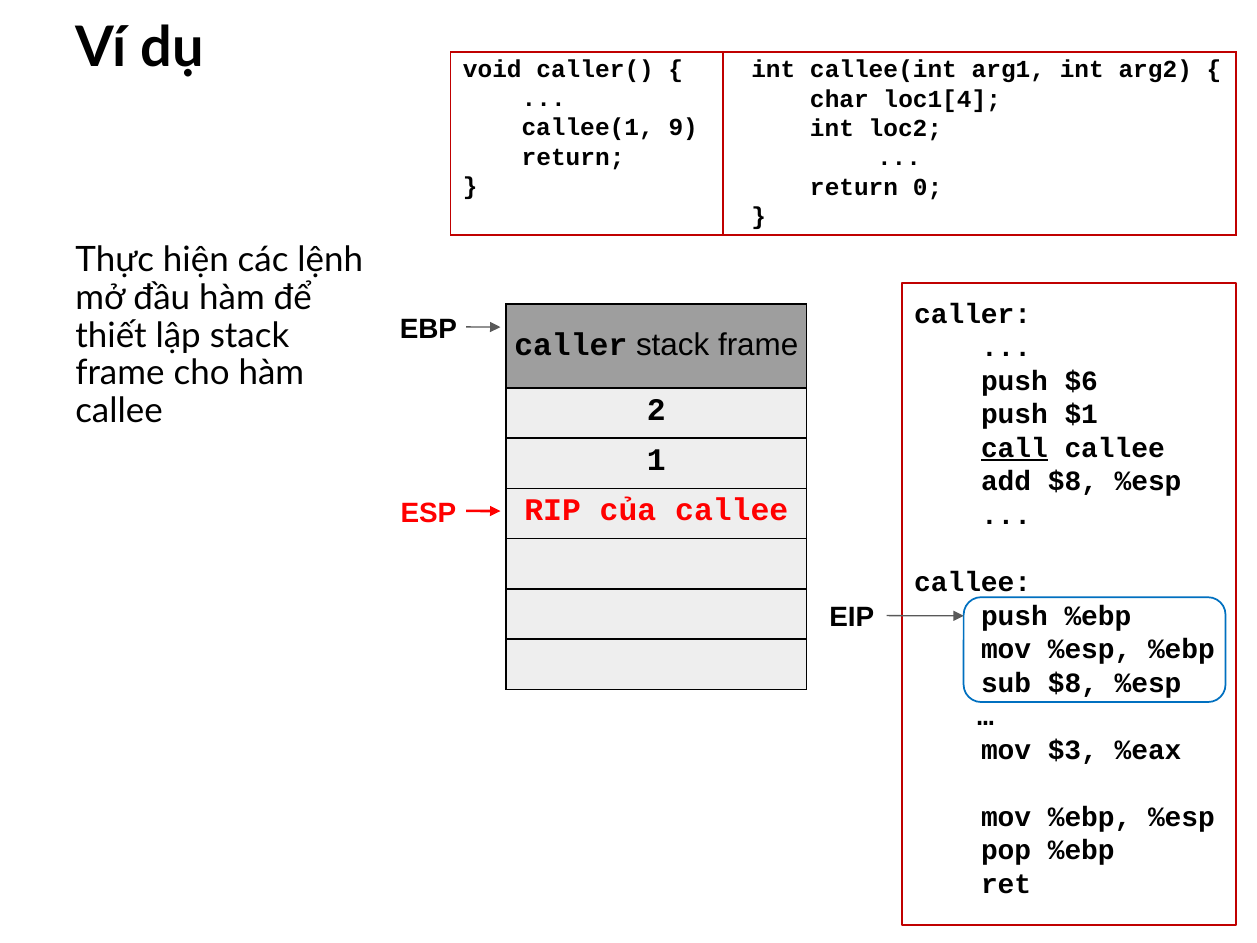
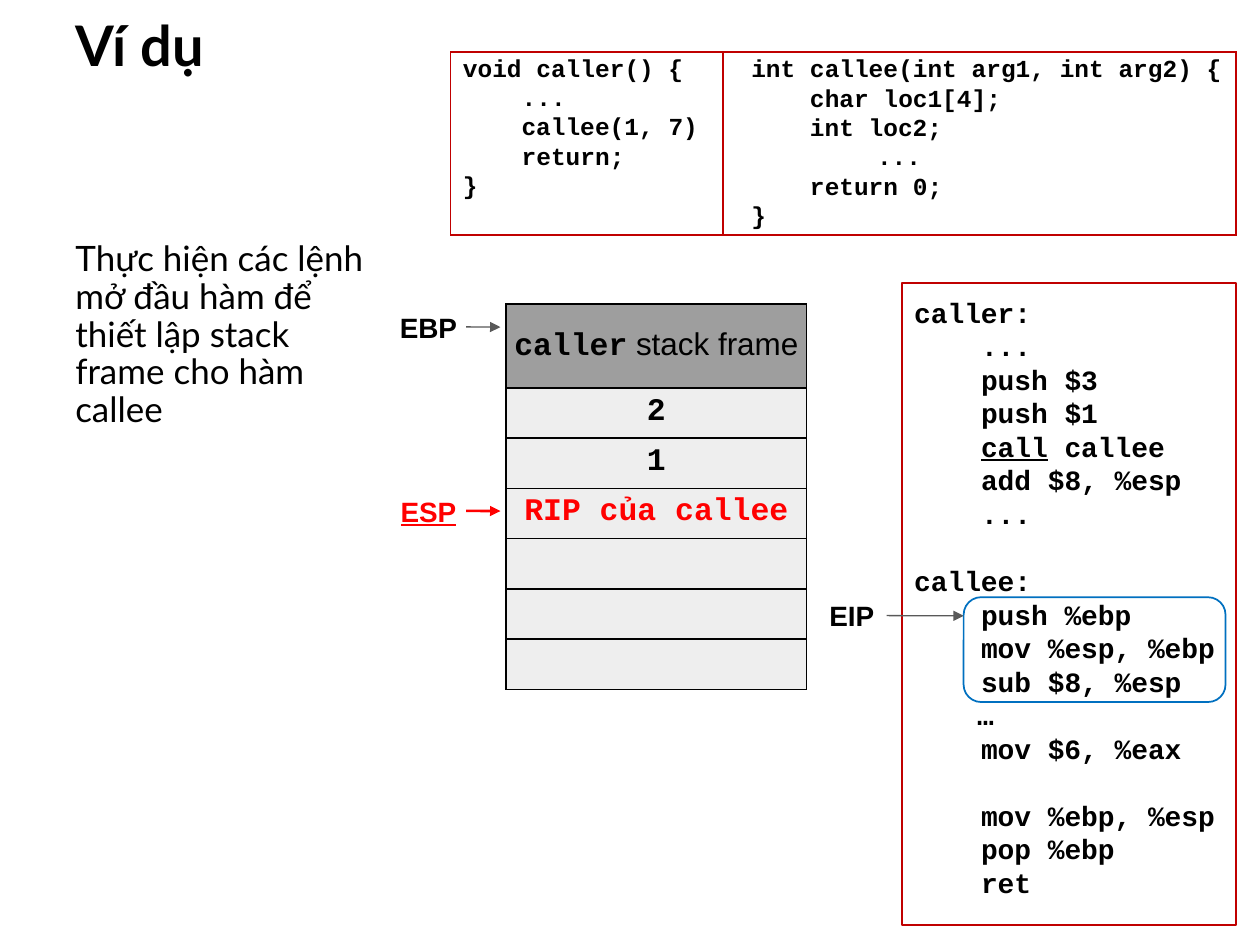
9: 9 -> 7 (683, 128)
$6: $6 -> $3 (1081, 381)
ESP underline: none -> present (428, 513)
$3: $3 -> $6 (1073, 750)
